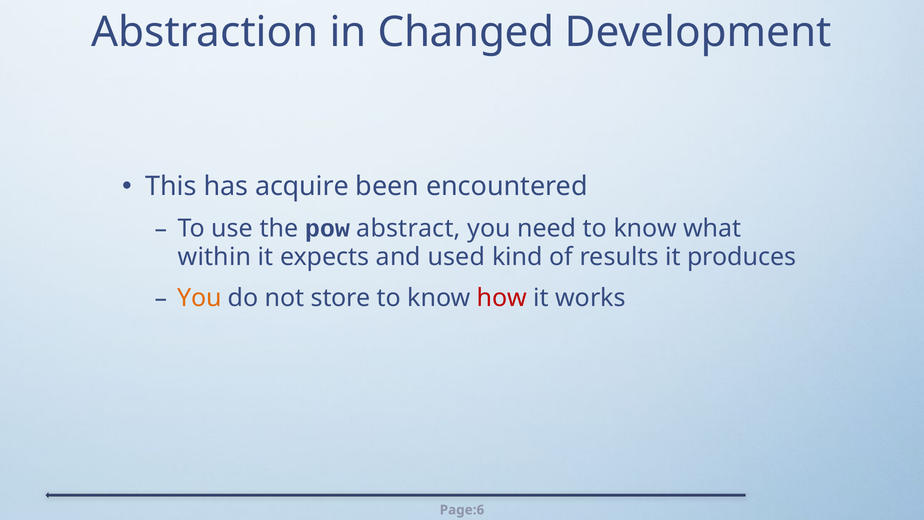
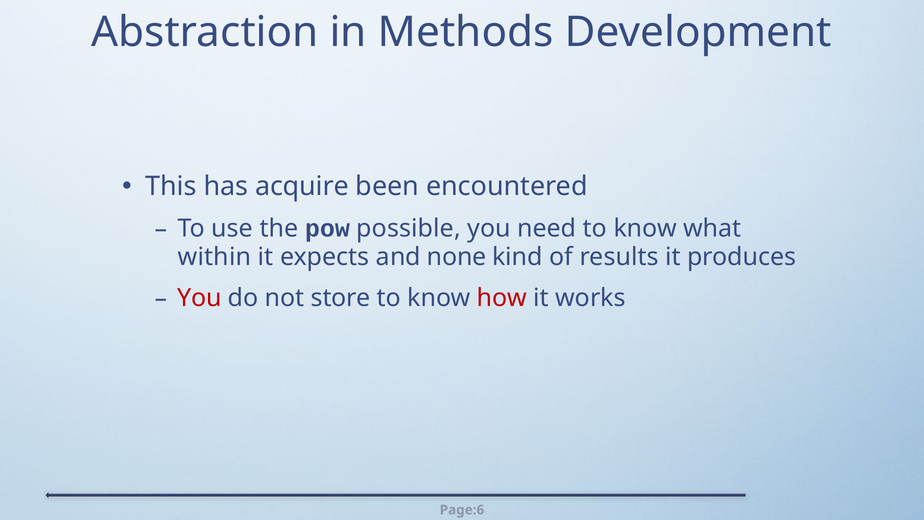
Changed: Changed -> Methods (466, 32)
abstract: abstract -> possible (409, 228)
used: used -> none (457, 257)
You colour: orange -> red (200, 298)
